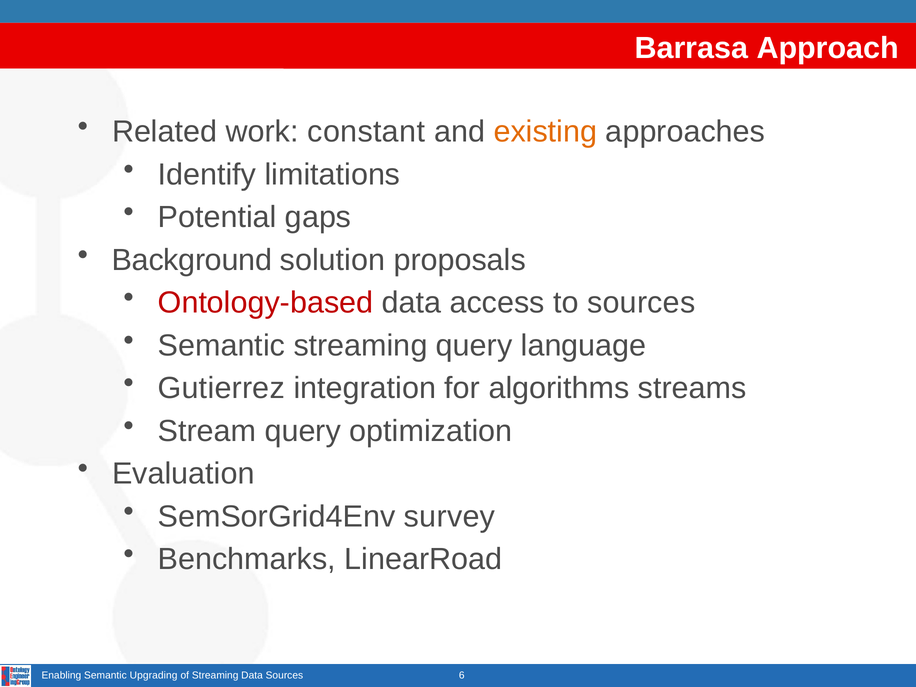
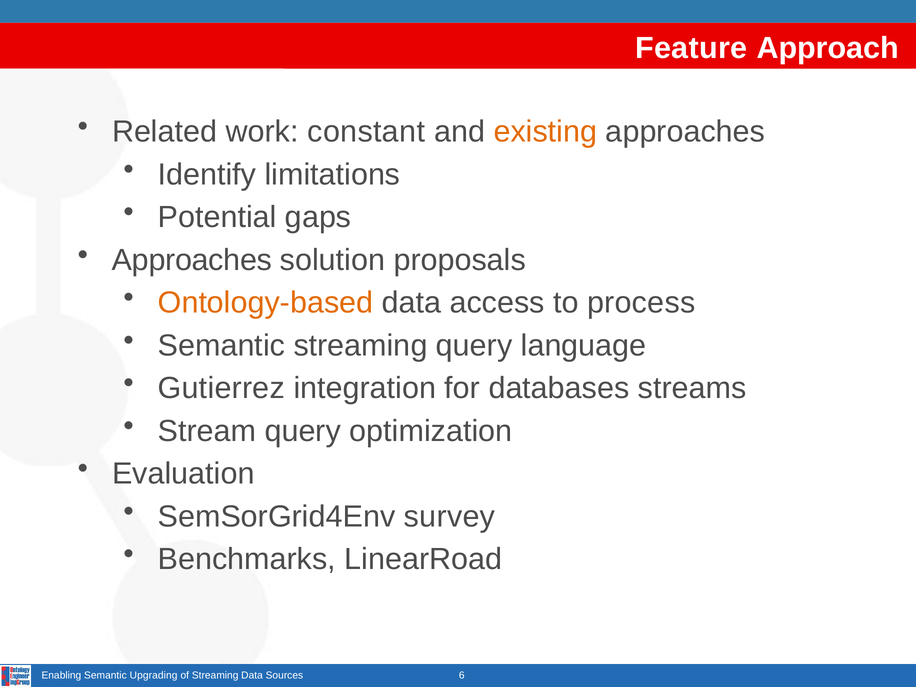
Barrasa: Barrasa -> Feature (691, 48)
Background: Background -> Approaches (192, 260)
Ontology-based colour: red -> orange (266, 303)
to sources: sources -> process (641, 303)
algorithms: algorithms -> databases (559, 388)
